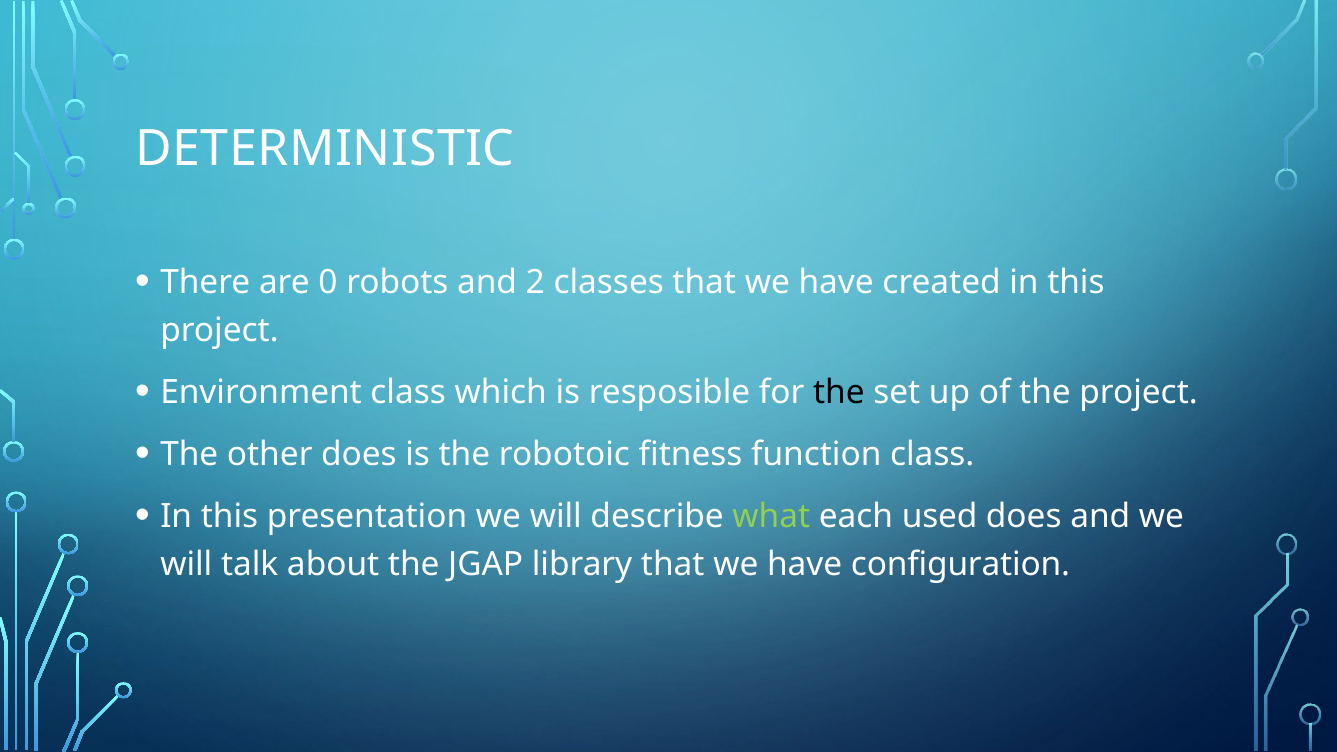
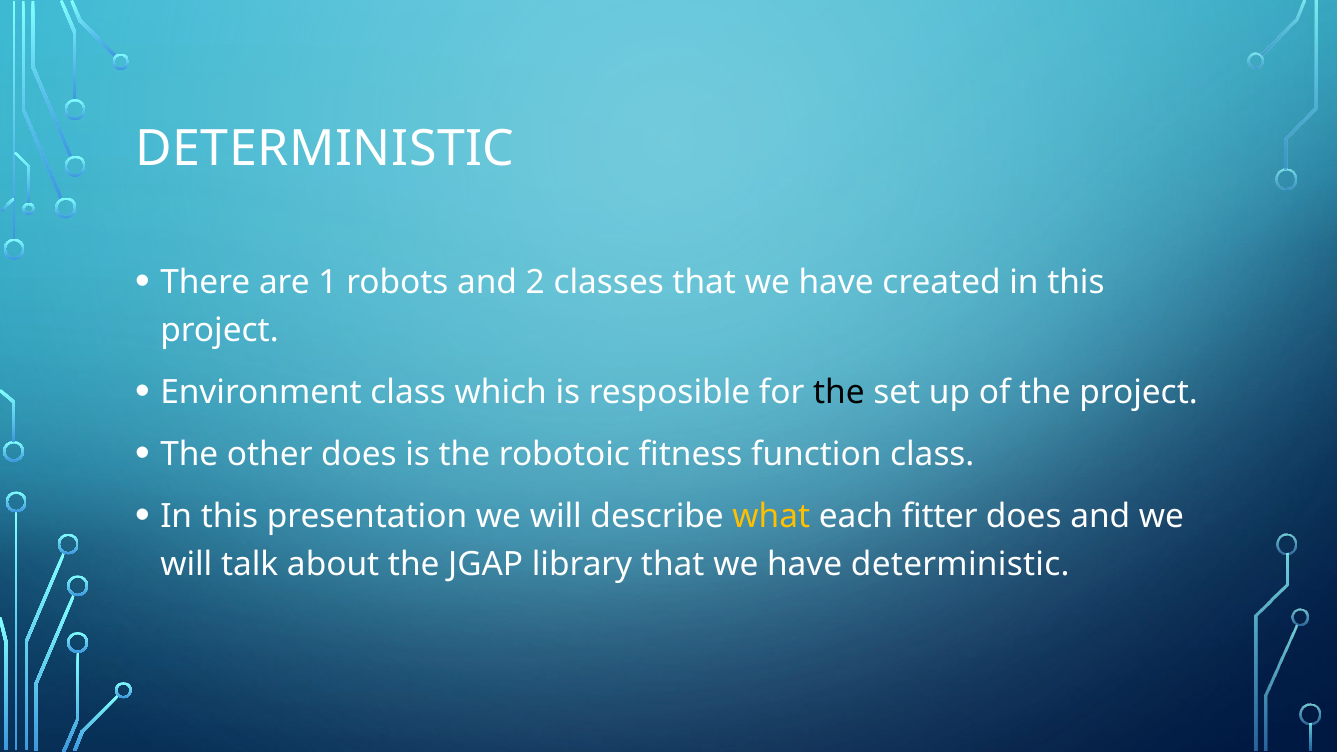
0: 0 -> 1 (328, 282)
what colour: light green -> yellow (771, 516)
used: used -> fitter (940, 516)
have configuration: configuration -> deterministic (960, 565)
